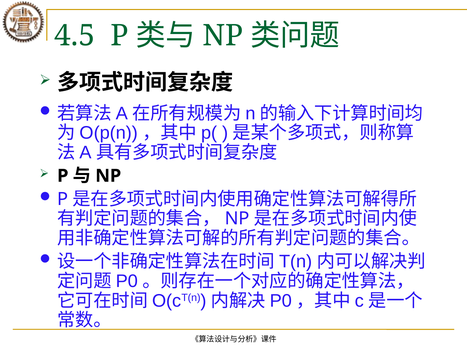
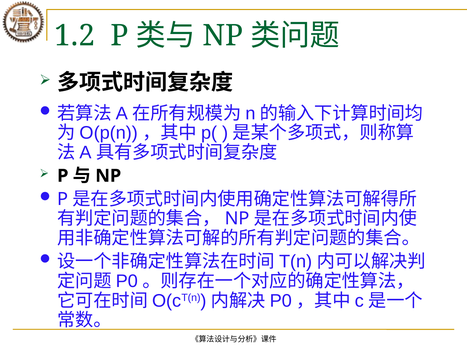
4.5: 4.5 -> 1.2 (75, 36)
